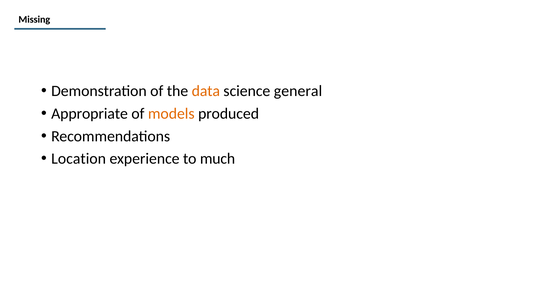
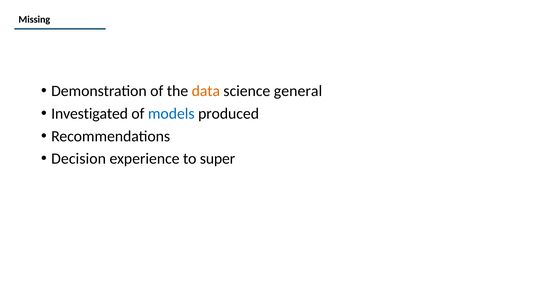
Appropriate: Appropriate -> Investigated (90, 114)
models colour: orange -> blue (171, 114)
Location: Location -> Decision (79, 159)
much: much -> super (218, 159)
